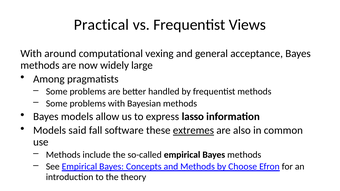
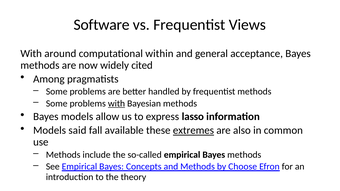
Practical: Practical -> Software (102, 25)
vexing: vexing -> within (159, 54)
large: large -> cited (142, 65)
with underline: none -> present (116, 104)
software: software -> available (124, 131)
